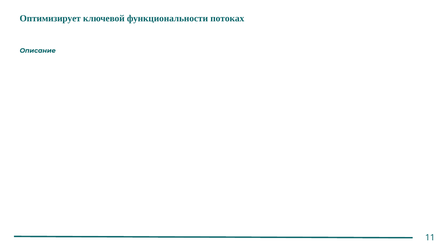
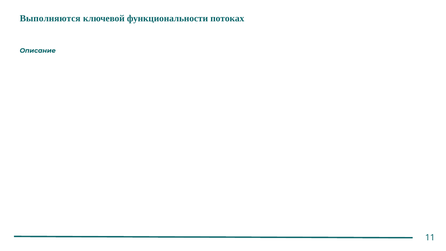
Оптимизирует: Оптимизирует -> Выполняются (50, 19)
